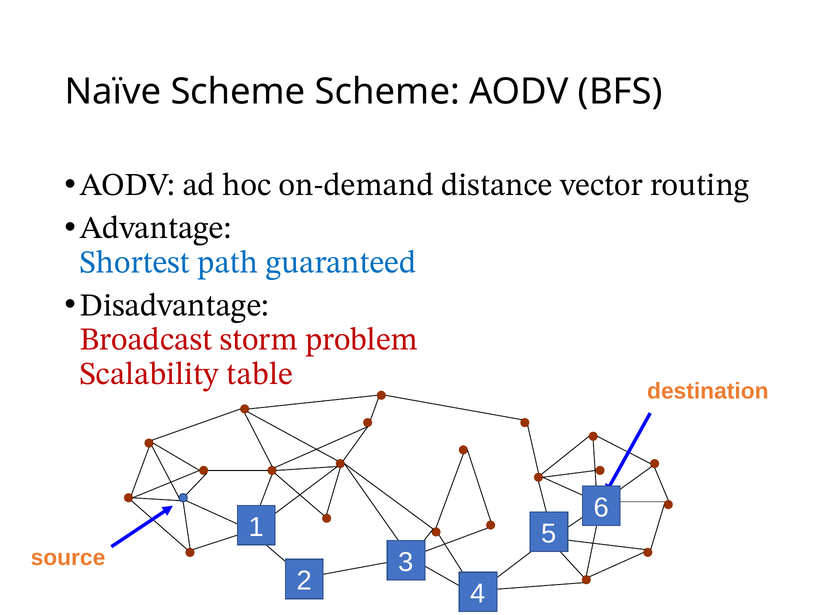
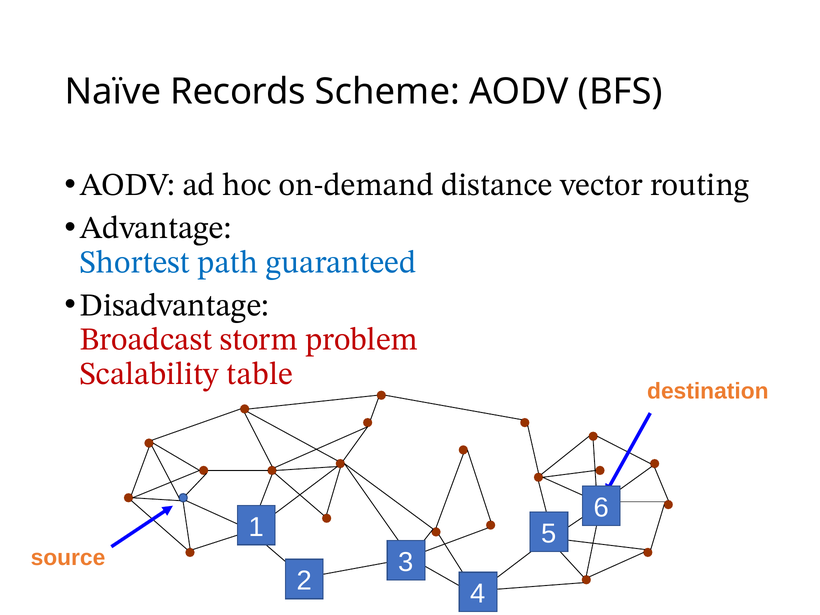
Naïve Scheme: Scheme -> Records (238, 92)
